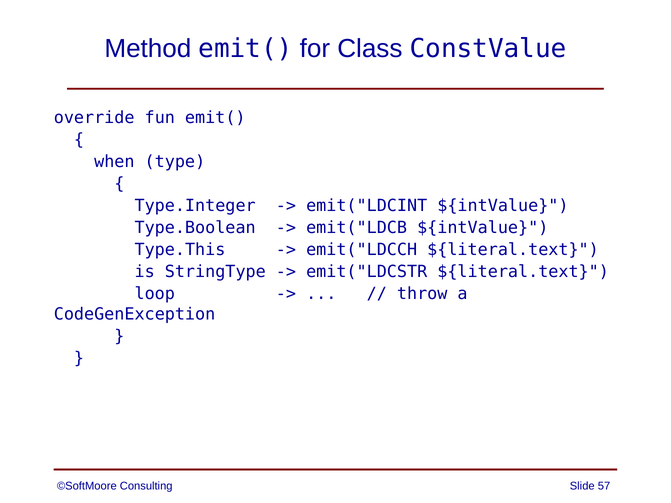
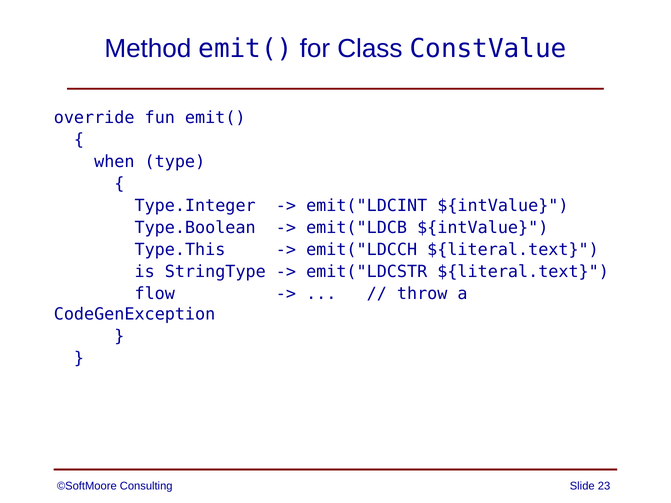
loop: loop -> flow (155, 294)
57: 57 -> 23 (604, 486)
